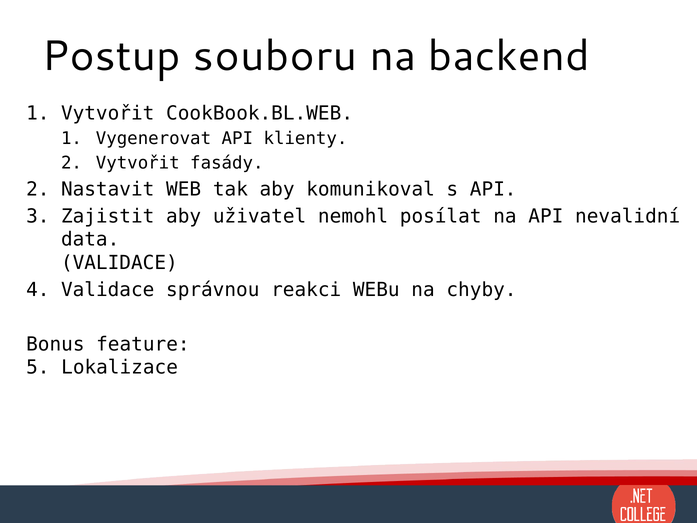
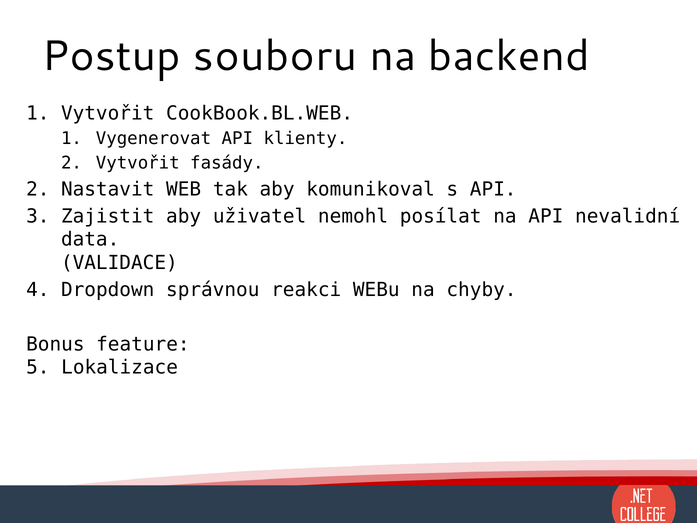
Validace: Validace -> Dropdown (108, 290)
